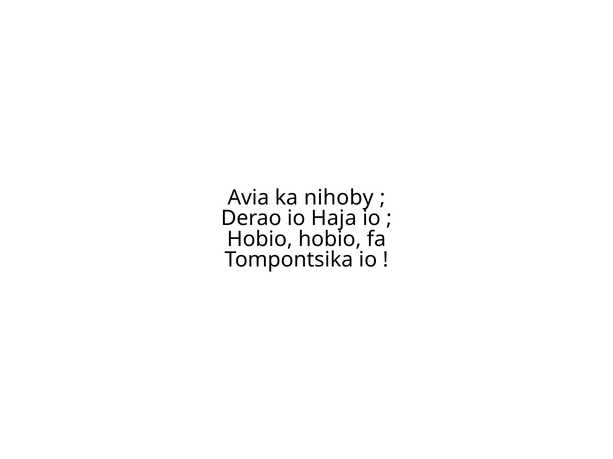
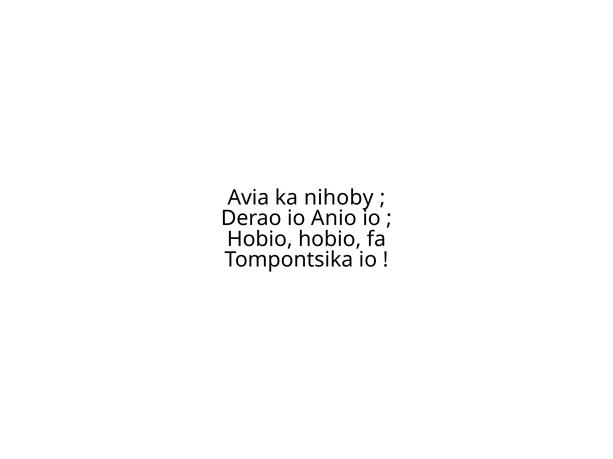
Haja: Haja -> Anio (334, 219)
